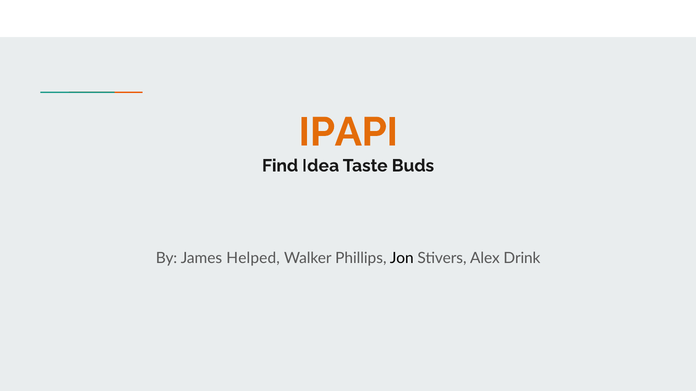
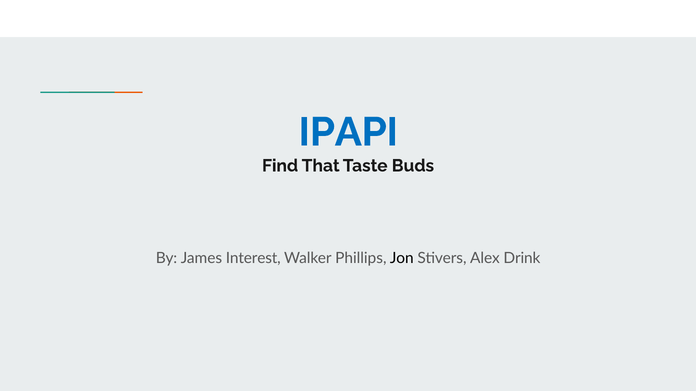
IPAPI colour: orange -> blue (348, 132)
Idea: Idea -> That (321, 166)
Helped: Helped -> Interest (253, 259)
